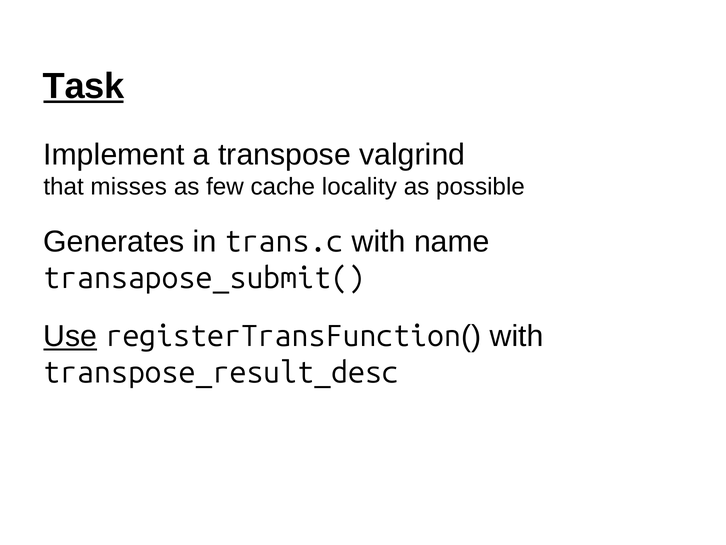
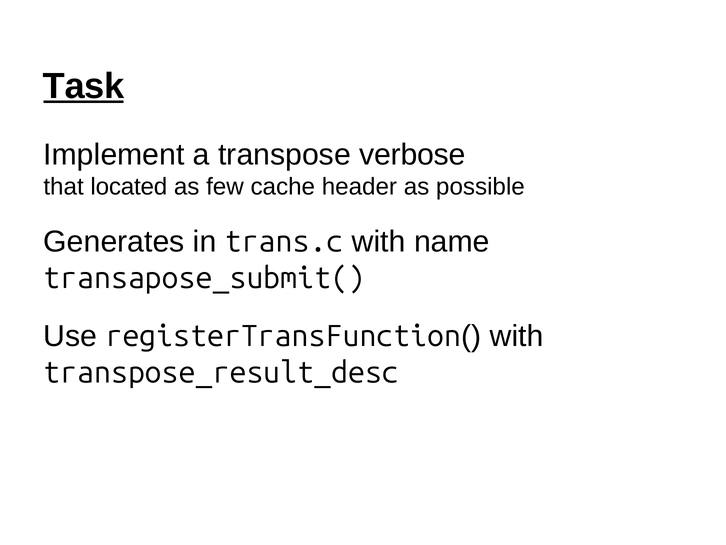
valgrind: valgrind -> verbose (412, 155)
misses: misses -> located (129, 187)
locality: locality -> header (359, 187)
Use underline: present -> none (70, 336)
